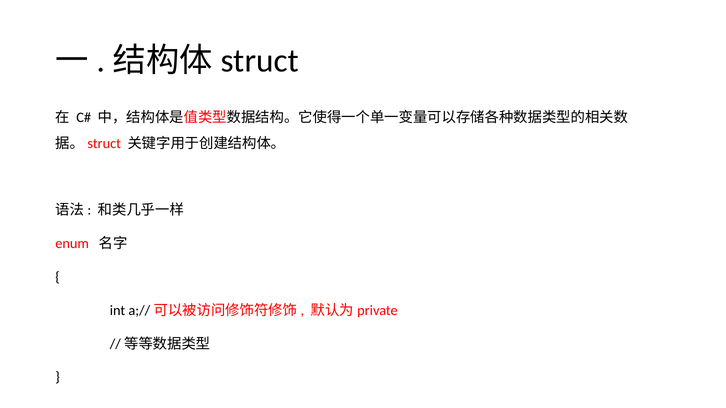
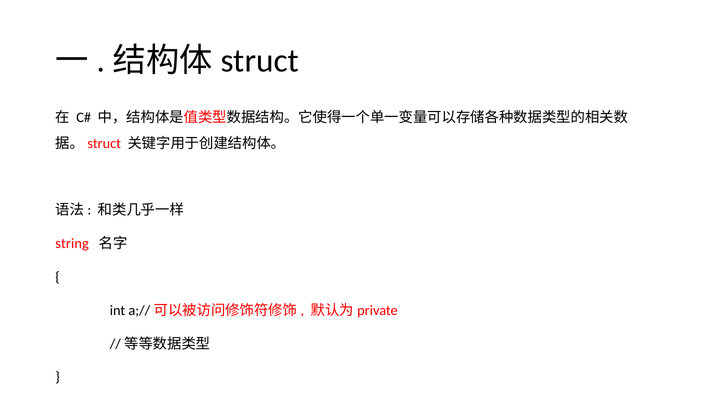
enum: enum -> string (72, 244)
